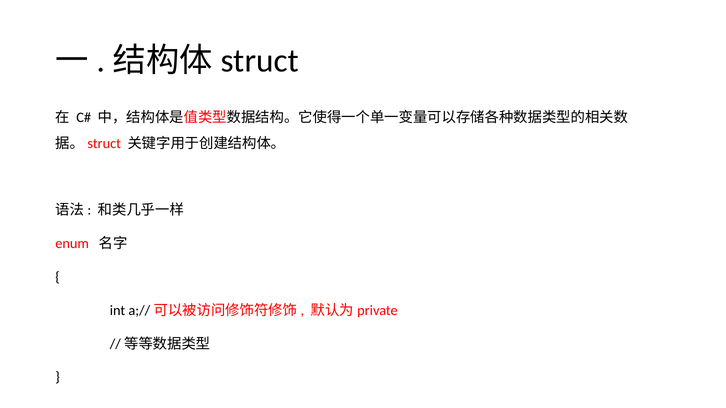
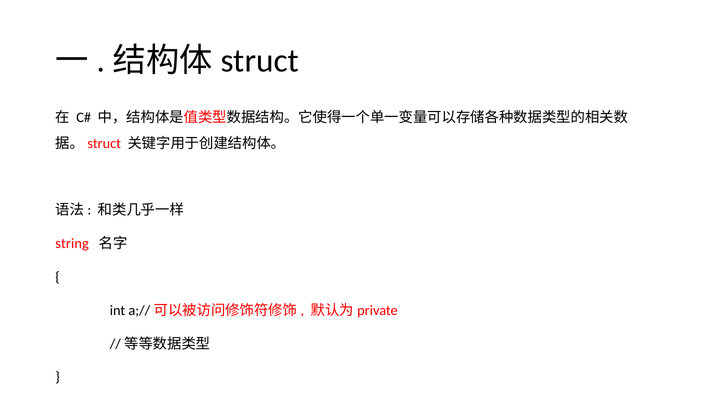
enum: enum -> string (72, 244)
